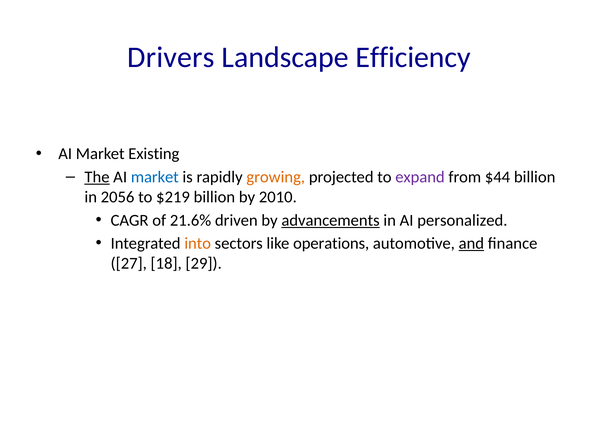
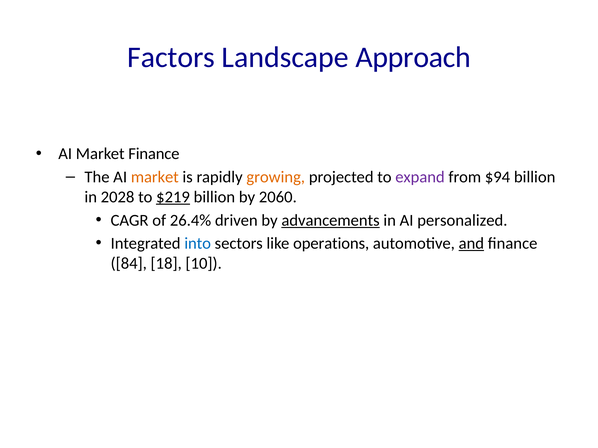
Drivers: Drivers -> Factors (171, 57)
Efficiency: Efficiency -> Approach (413, 57)
Market Existing: Existing -> Finance (154, 154)
The underline: present -> none (97, 177)
market colour: blue -> orange (155, 177)
$44: $44 -> $94 (498, 177)
2056: 2056 -> 2028 (118, 197)
$219 underline: none -> present (173, 197)
2010: 2010 -> 2060 (278, 197)
21.6%: 21.6% -> 26.4% (191, 220)
into colour: orange -> blue (198, 244)
27: 27 -> 84 (129, 264)
29: 29 -> 10 (204, 264)
